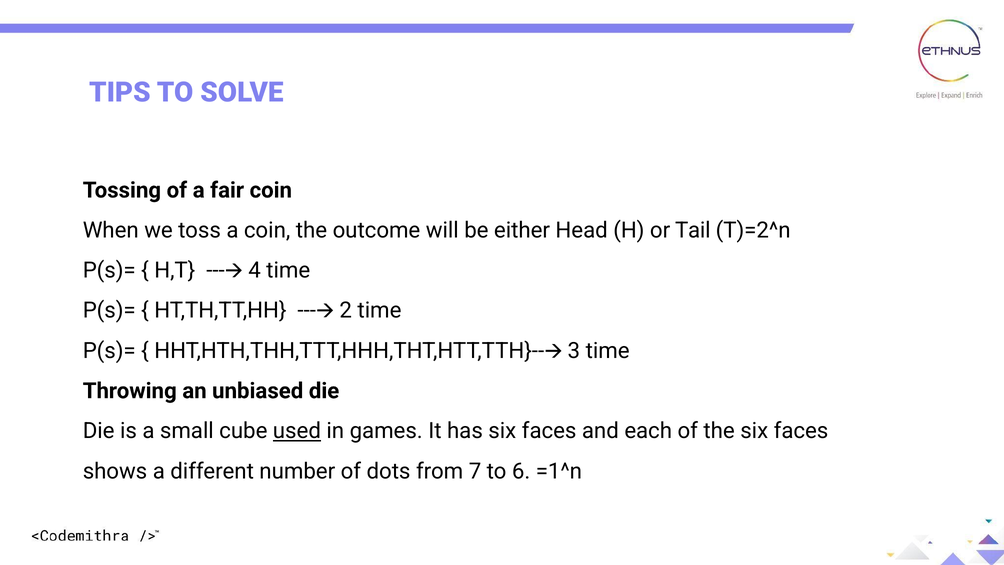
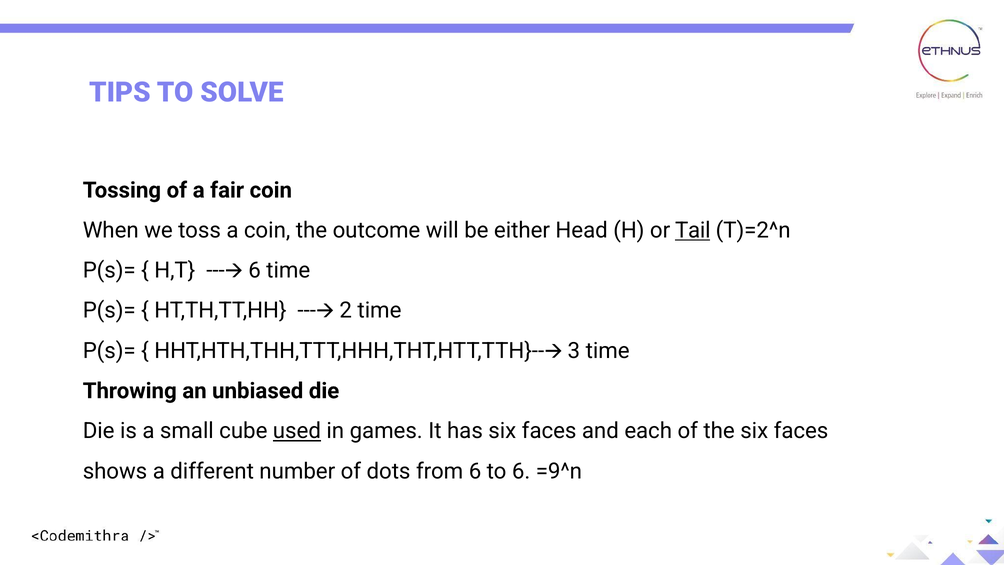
Tail underline: none -> present (693, 230)
4: 4 -> 6 (255, 270)
from 7: 7 -> 6 (475, 471)
=1^n: =1^n -> =9^n (559, 471)
